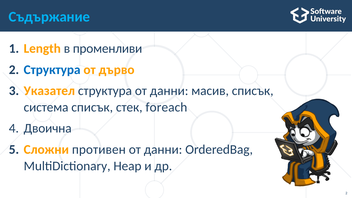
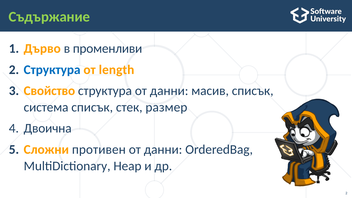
Съдържание colour: light blue -> light green (49, 17)
Length: Length -> Дърво (42, 49)
дърво: дърво -> length (117, 70)
Указател: Указател -> Свойство (49, 91)
foreach: foreach -> размер (166, 107)
